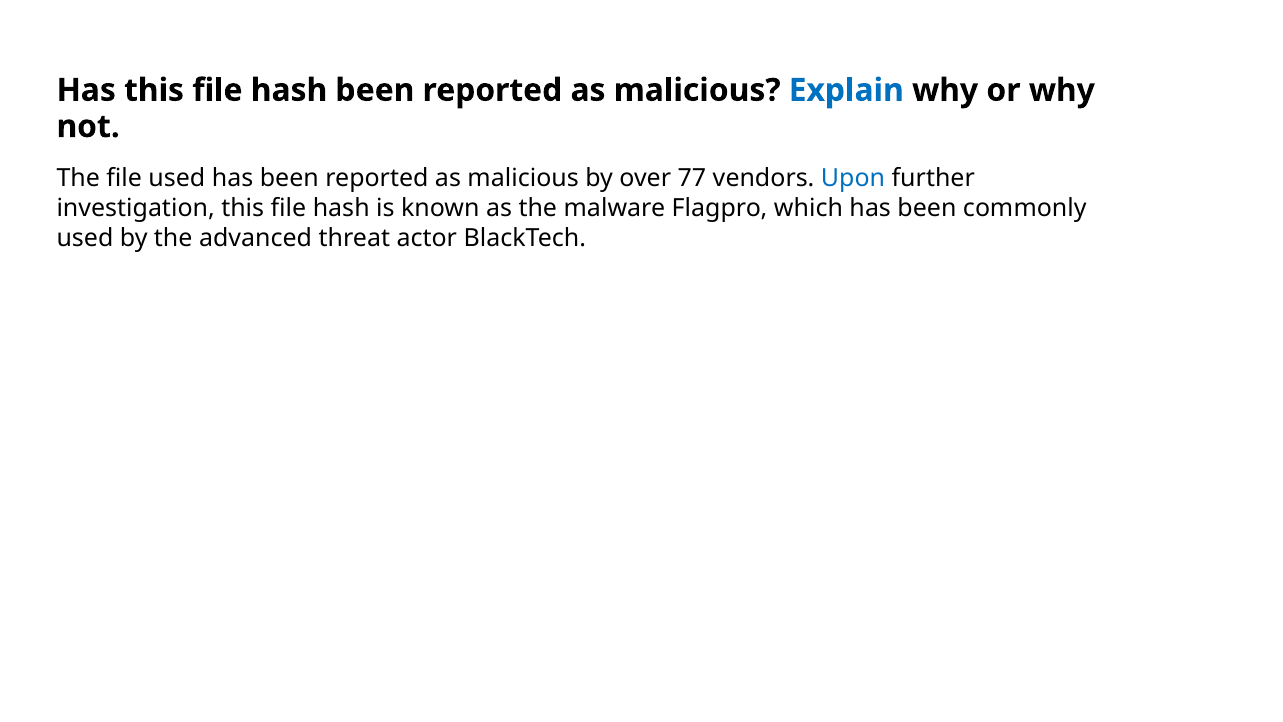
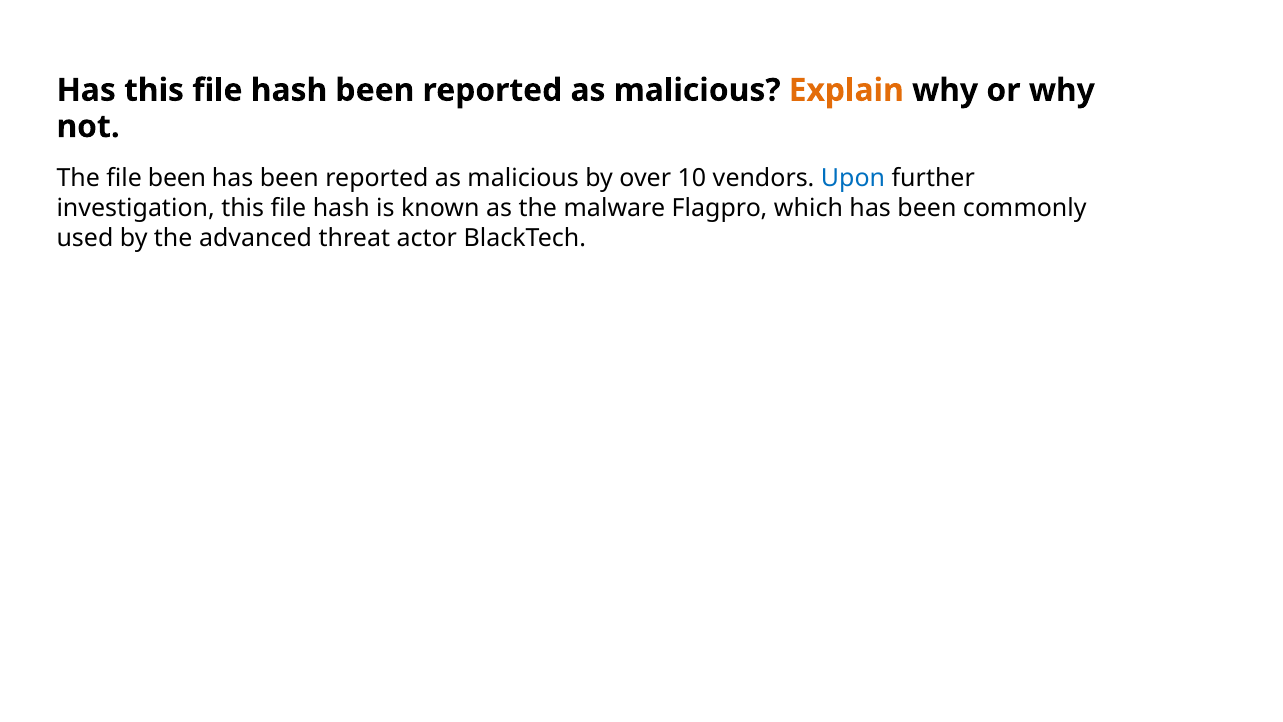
Explain colour: blue -> orange (846, 90)
file used: used -> been (177, 178)
77: 77 -> 10 (692, 178)
